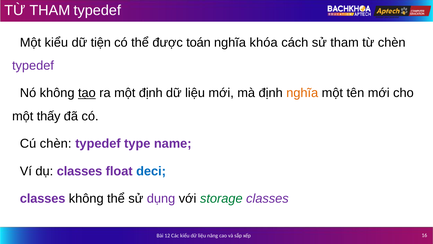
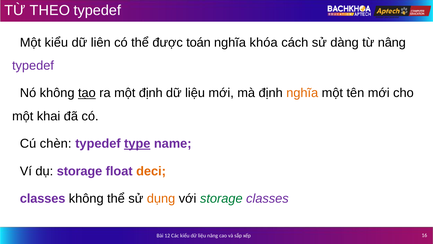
TỪ THAM: THAM -> THEO (50, 10)
tiện: tiện -> liên (101, 42)
sử tham: tham -> dàng (345, 42)
từ chèn: chèn -> nâng (392, 42)
thấy: thấy -> khai (49, 116)
type underline: none -> present (137, 143)
dụ classes: classes -> storage (80, 171)
deci colour: blue -> orange (151, 171)
dụng colour: purple -> orange (161, 198)
